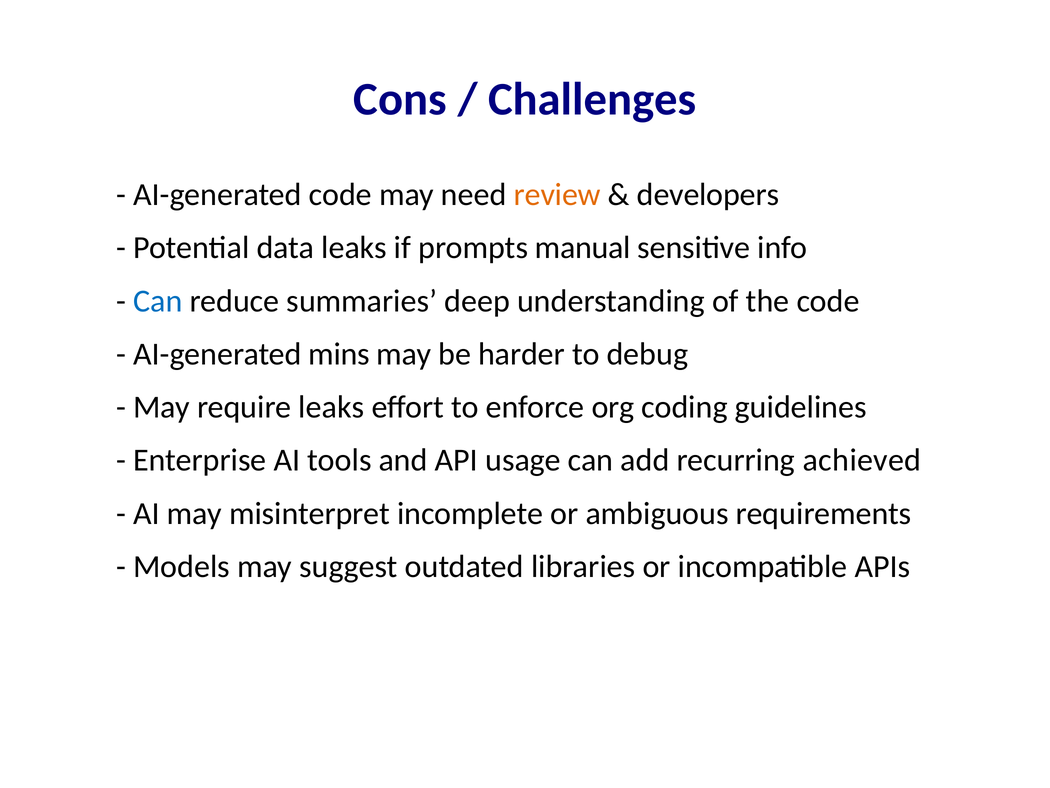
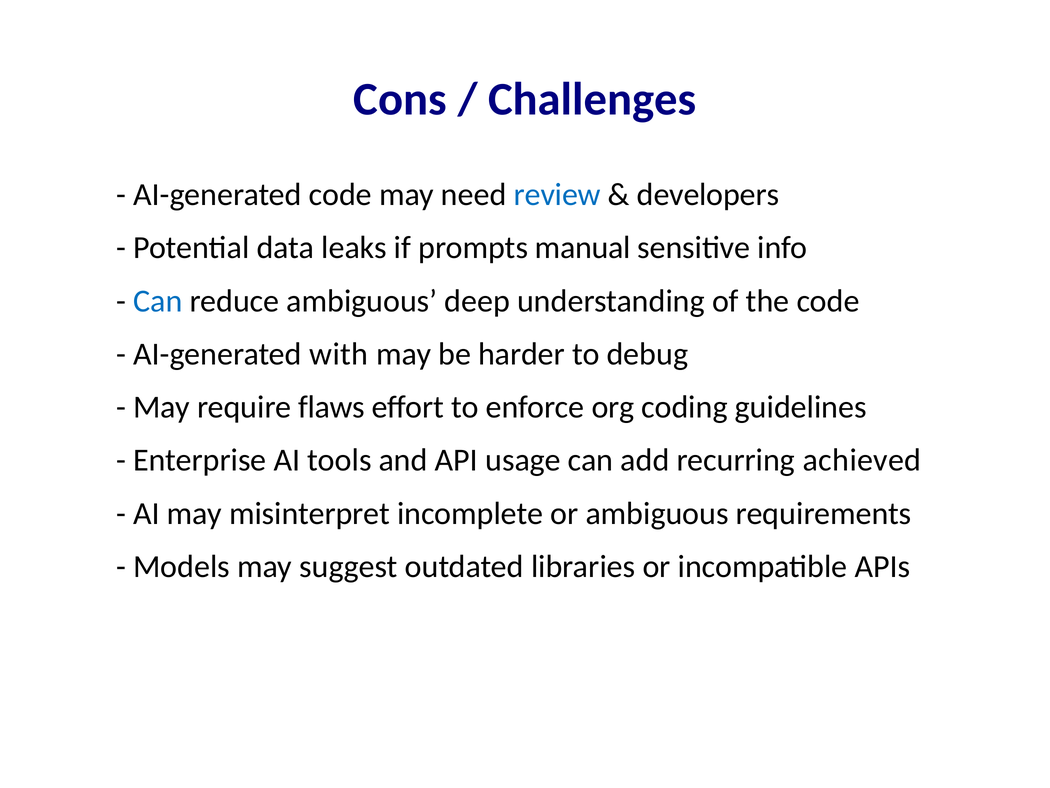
review colour: orange -> blue (557, 195)
reduce summaries: summaries -> ambiguous (362, 301)
mins: mins -> with (339, 354)
require leaks: leaks -> flaws (332, 407)
